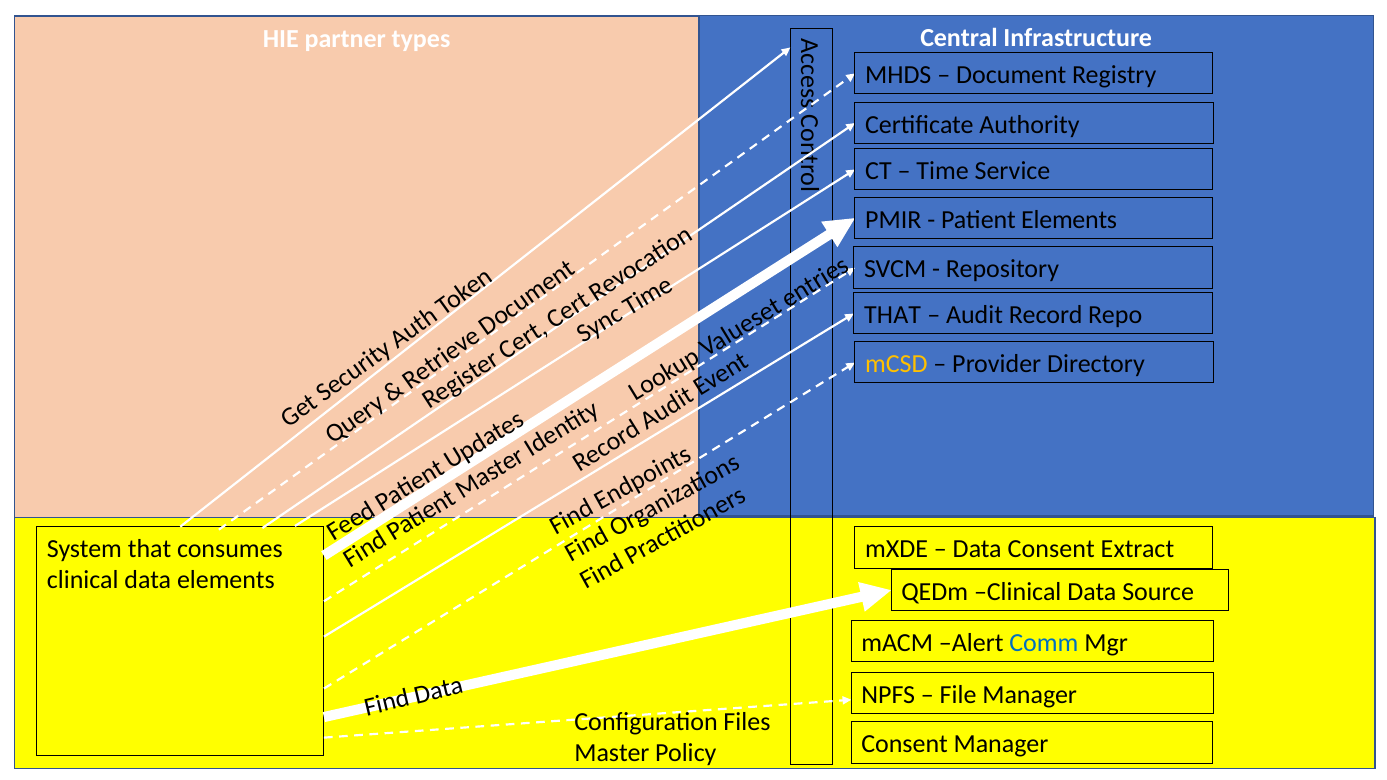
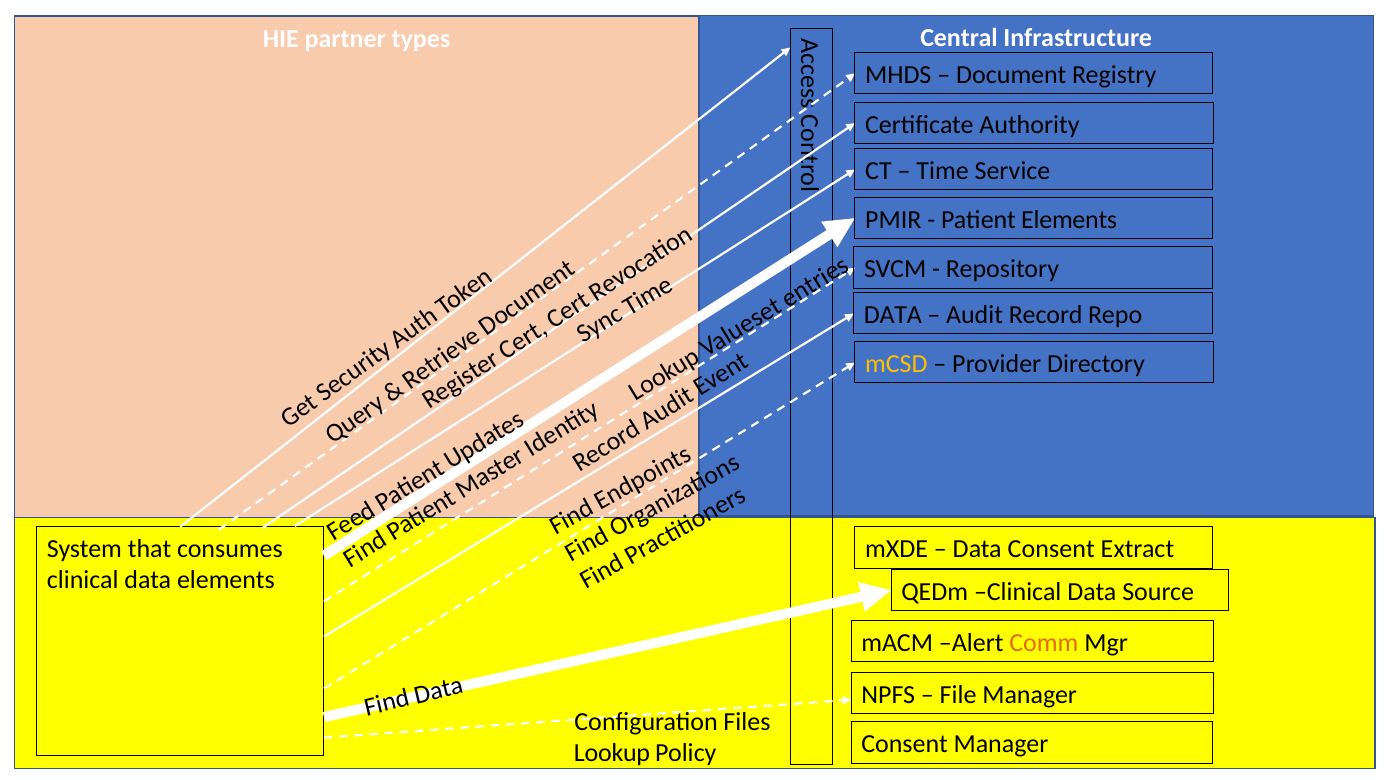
THAT: THAT -> DATA (893, 315)
Comm colour: blue -> orange (1044, 643)
Master: Master -> Lookup (612, 753)
